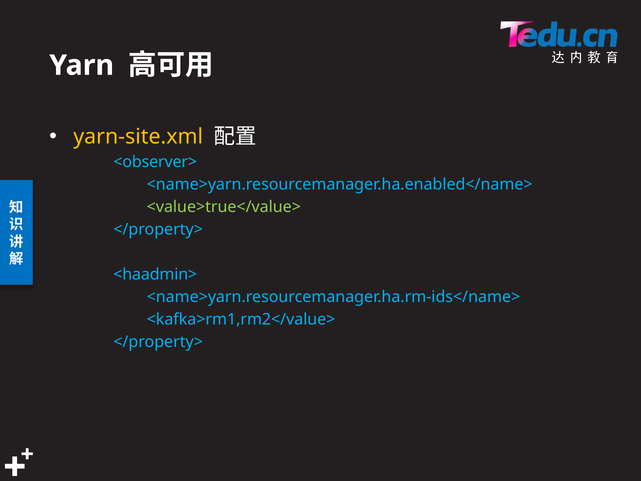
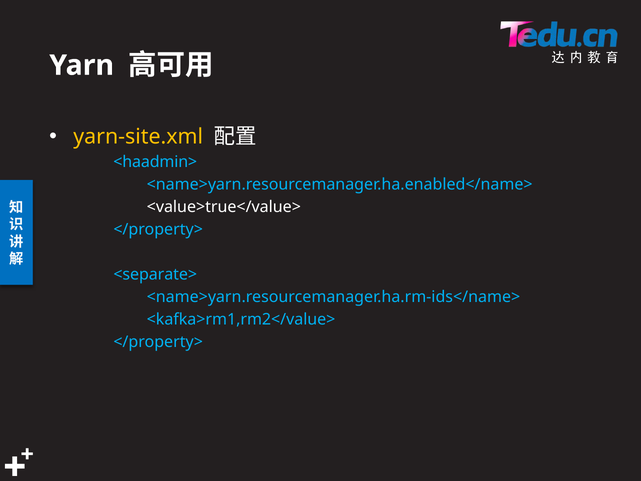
<observer>: <observer> -> <haadmin> (155, 162)
<value>true</value> colour: light green -> white (224, 207)
<haadmin>: <haadmin> -> <separate> (155, 274)
